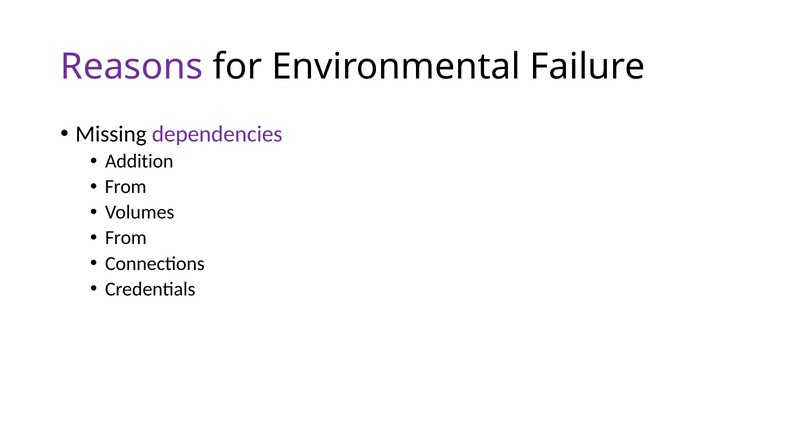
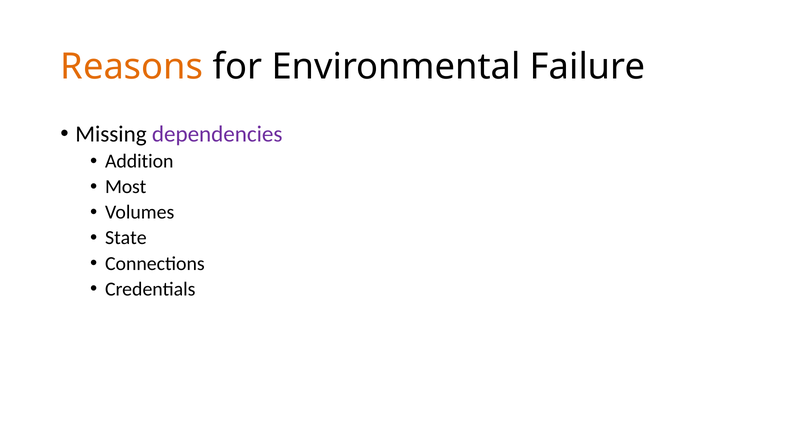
Reasons colour: purple -> orange (132, 67)
From: From -> Most (126, 187)
From: From -> State (126, 238)
